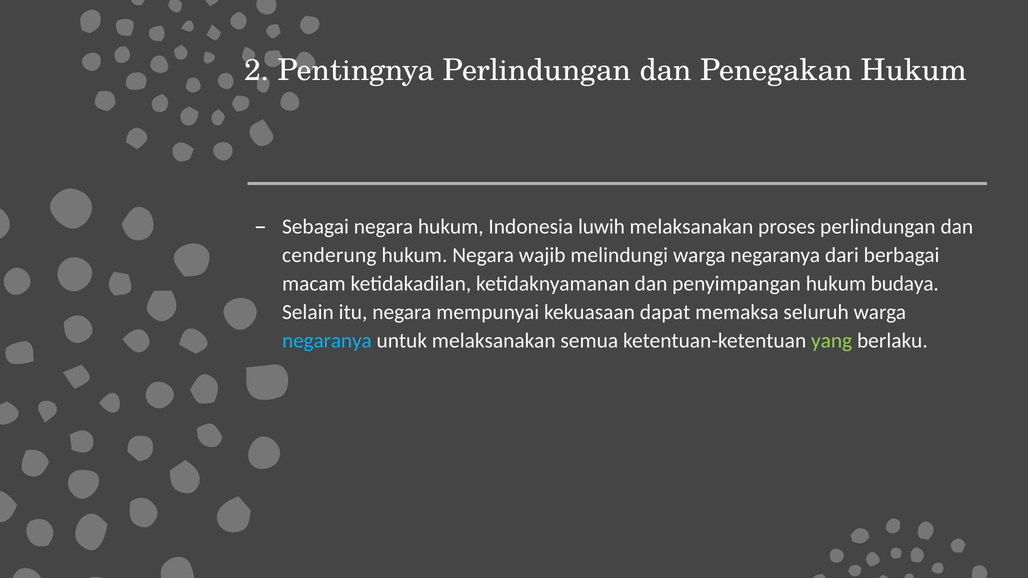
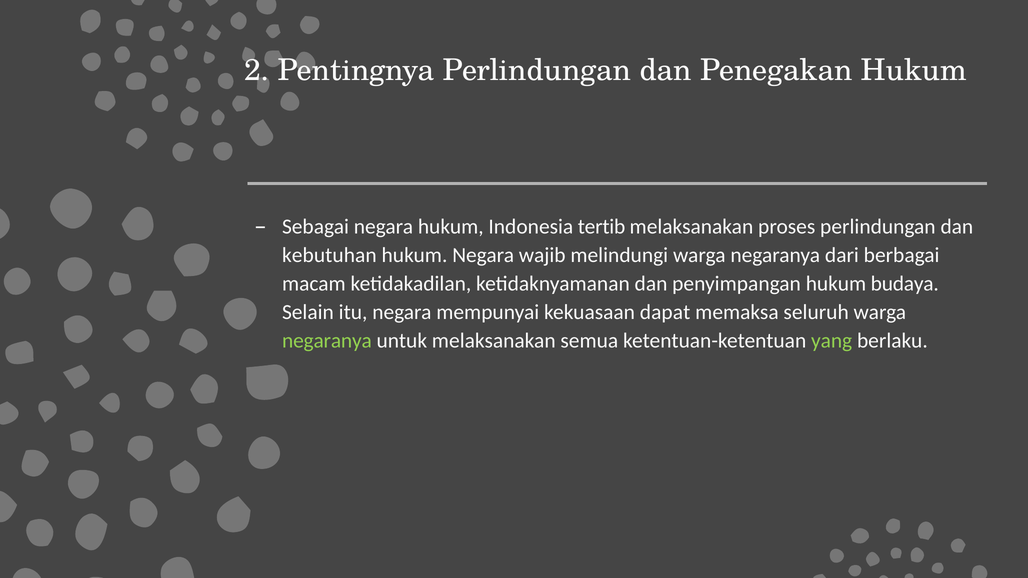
luwih: luwih -> tertib (602, 227)
cenderung: cenderung -> kebutuhan (329, 255)
negaranya colour: light blue -> light green (327, 341)
